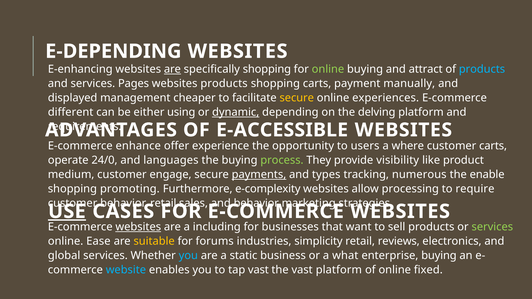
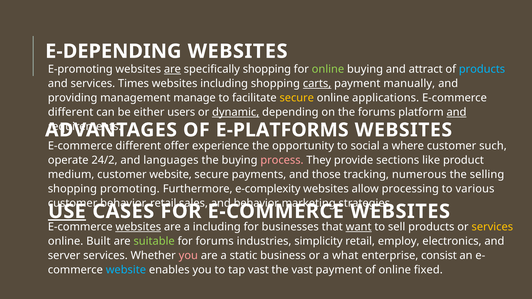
E-enhancing: E-enhancing -> E-promoting (80, 69)
Pages: Pages -> Times (133, 84)
websites products: products -> including (224, 84)
carts underline: none -> present (317, 84)
displayed: displayed -> providing (73, 98)
cheaper: cheaper -> manage (195, 98)
experiences: experiences -> applications (386, 98)
using: using -> users (181, 112)
the delving: delving -> forums (377, 112)
and underline: none -> present (456, 112)
E-ACCESSIBLE: E-ACCESSIBLE -> E-PLATFORMS (282, 130)
enhance: enhance -> different (138, 146)
users: users -> social (365, 146)
customer carts: carts -> such (493, 146)
24/0: 24/0 -> 24/2 (104, 160)
process colour: light green -> pink (282, 160)
visibility: visibility -> sections (398, 160)
customer engage: engage -> website (171, 175)
payments underline: present -> none (259, 175)
types: types -> those (326, 175)
enable: enable -> selling (487, 175)
require: require -> various (475, 189)
want underline: none -> present (359, 227)
services colour: light green -> yellow (492, 227)
Ease: Ease -> Built (98, 241)
suitable colour: yellow -> light green (154, 241)
reviews: reviews -> employ (399, 241)
global: global -> server (64, 256)
you colour: light blue -> pink (188, 256)
enterprise buying: buying -> consist (439, 256)
vast platform: platform -> payment (339, 270)
